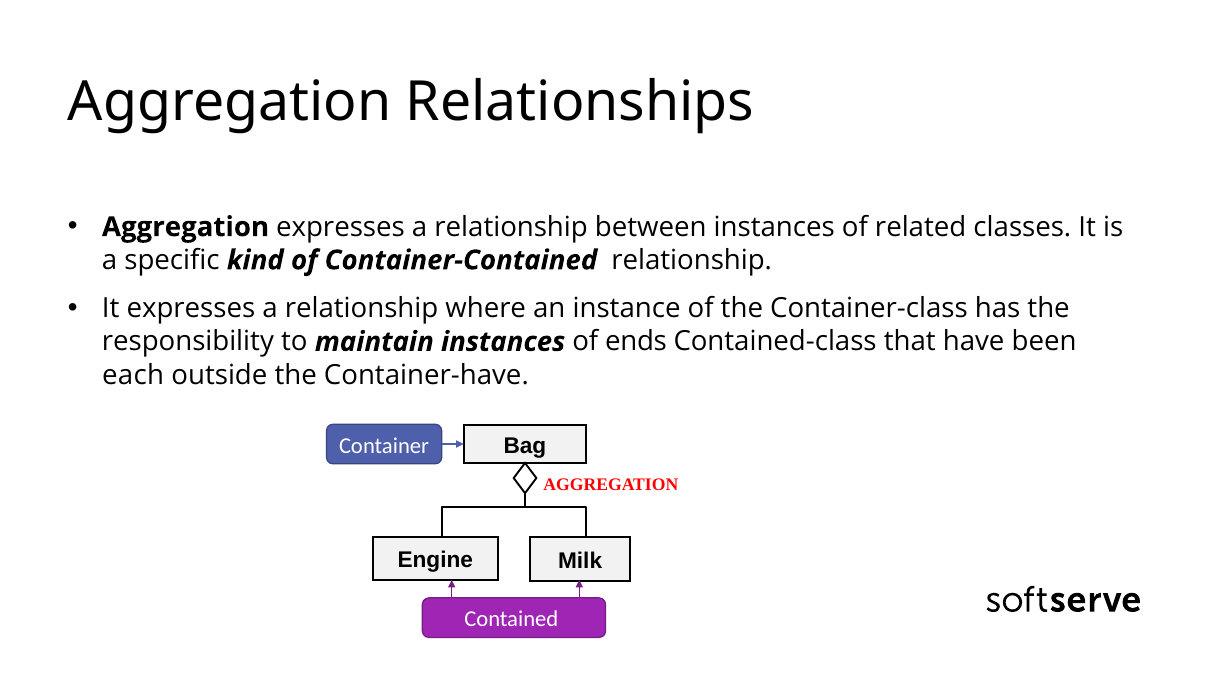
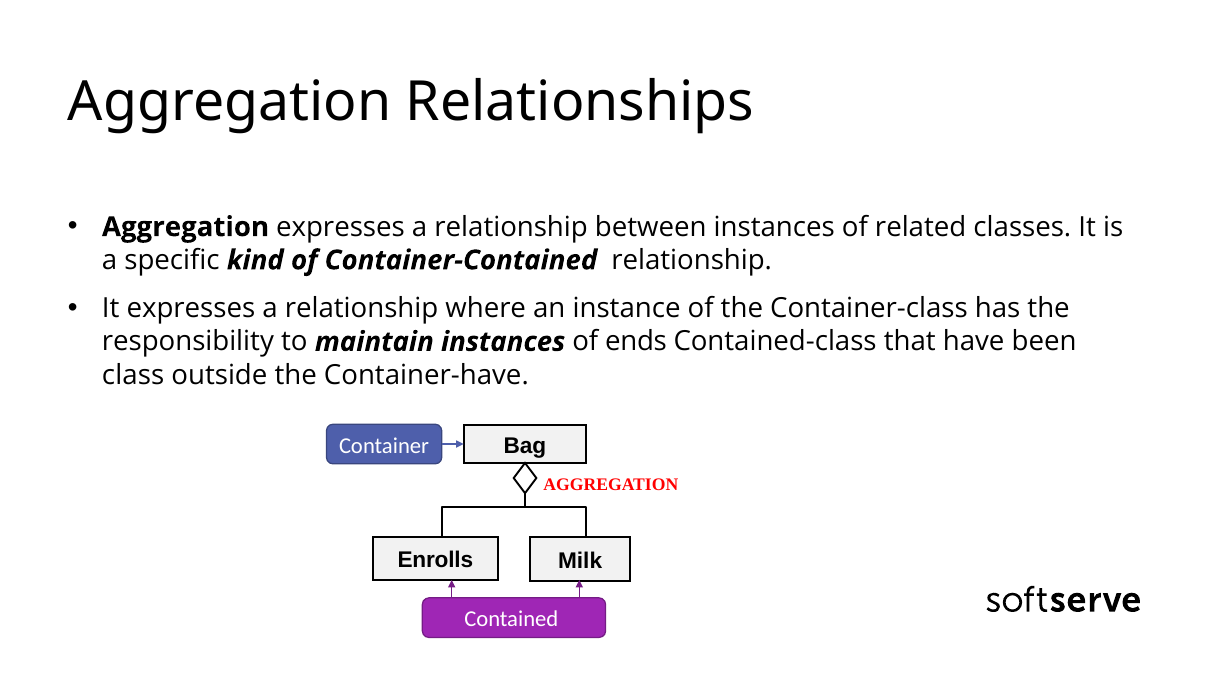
each: each -> class (133, 375)
Engine: Engine -> Enrolls (435, 560)
